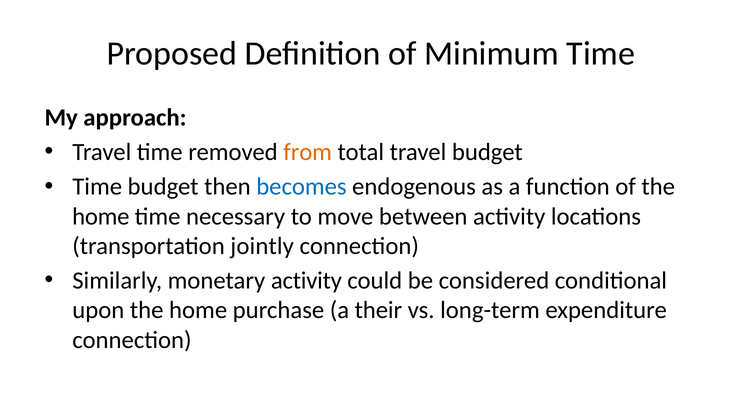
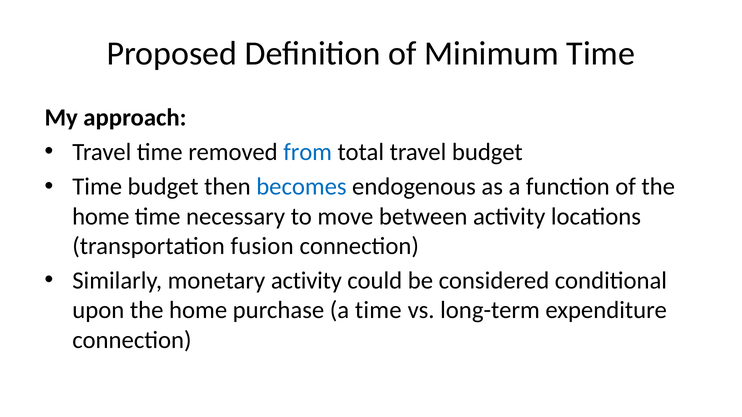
from colour: orange -> blue (308, 152)
jointly: jointly -> fusion (262, 246)
a their: their -> time (378, 311)
